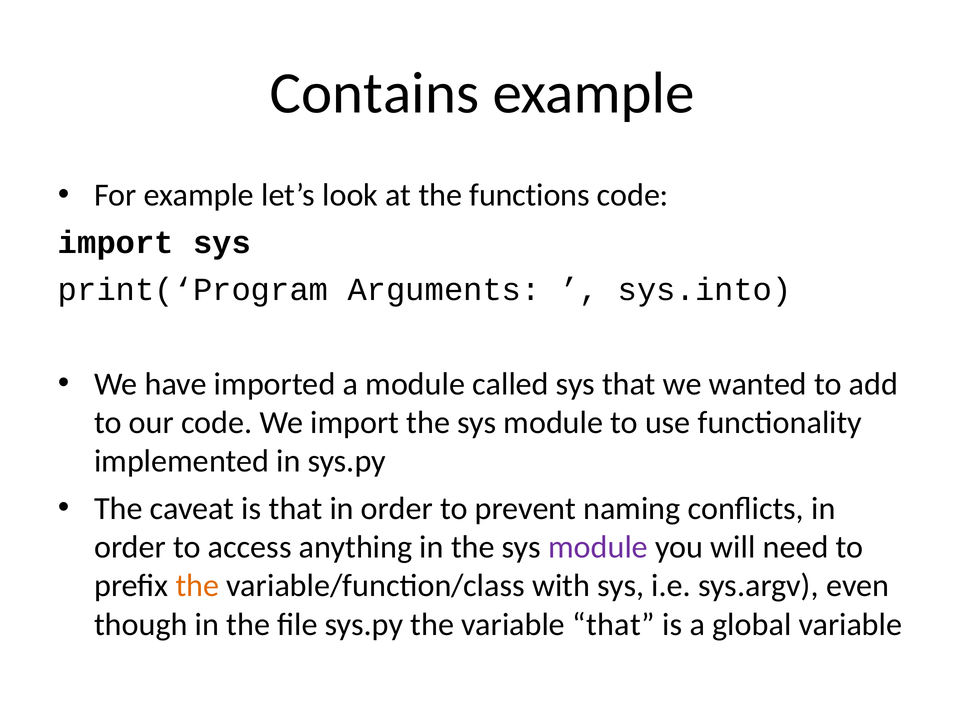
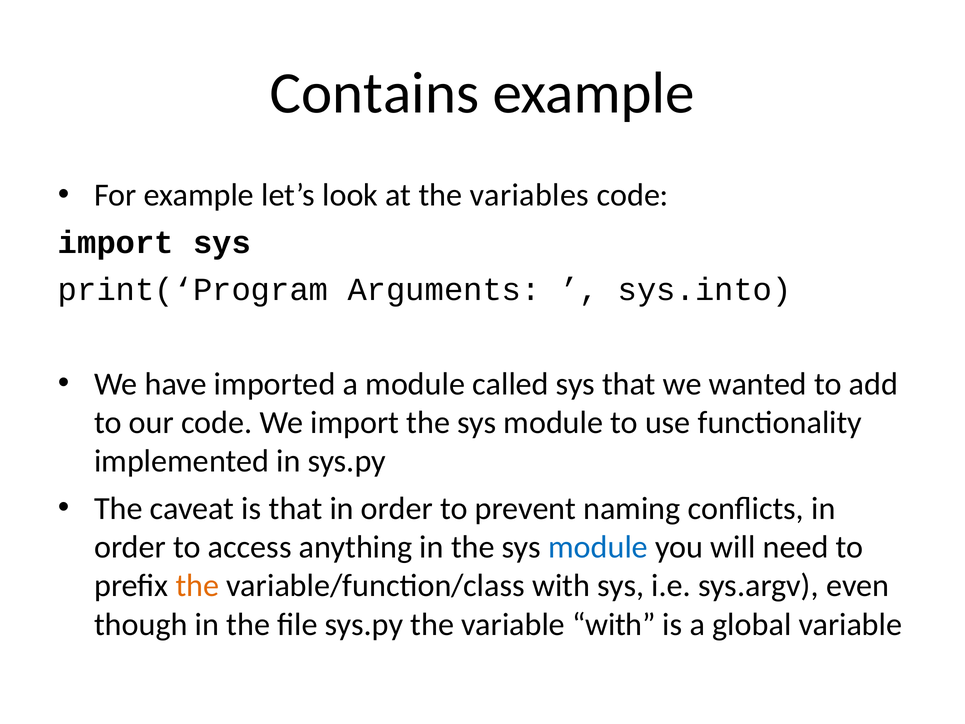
functions: functions -> variables (529, 195)
module colour: purple -> blue (598, 547)
variable that: that -> with (614, 624)
